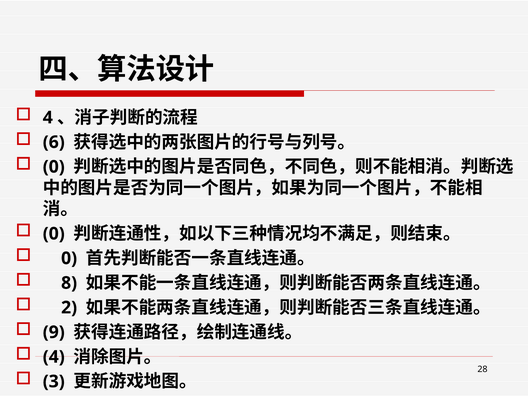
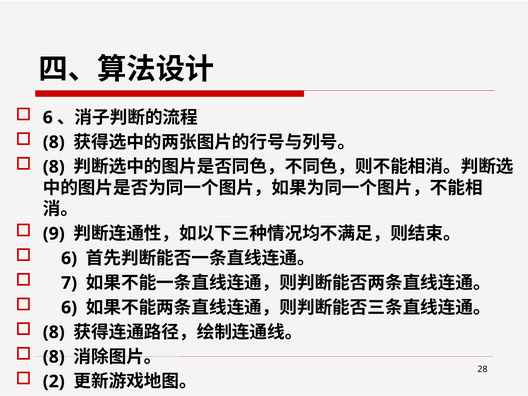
4: 4 -> 6 (48, 118)
6: 6 -> 8 (54, 142)
0: 0 -> 8 (54, 167)
0: 0 -> 9 (54, 234)
0: 0 -> 6 (69, 258)
8: 8 -> 7 (69, 283)
2: 2 -> 6 (69, 308)
9: 9 -> 8 (54, 332)
4: 4 -> 8 (54, 357)
3: 3 -> 2 (54, 382)
